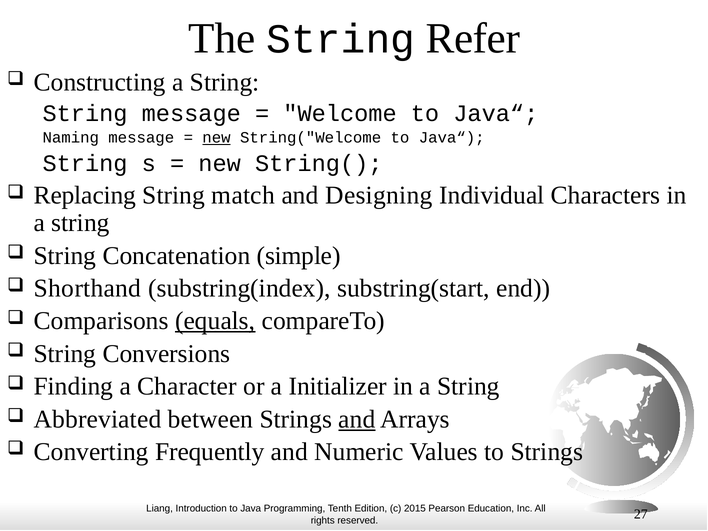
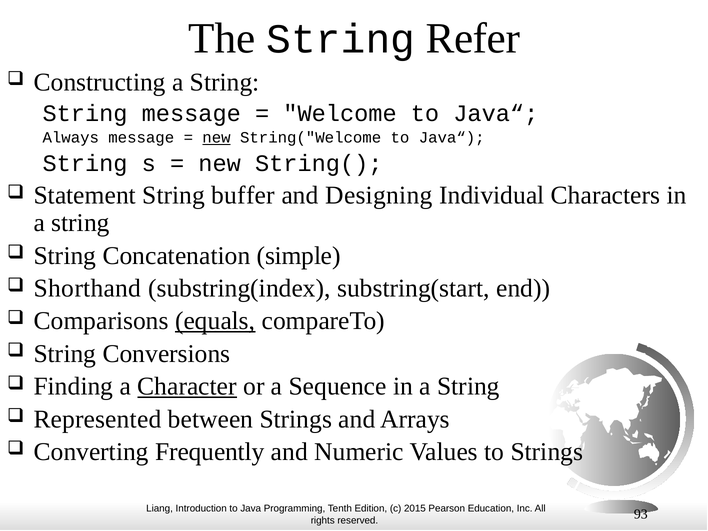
Naming: Naming -> Always (71, 138)
Replacing: Replacing -> Statement (85, 195)
match: match -> buffer (243, 195)
Character underline: none -> present (187, 386)
Initializer: Initializer -> Sequence (338, 386)
Abbreviated: Abbreviated -> Represented (98, 419)
and underline: present -> none (357, 419)
27: 27 -> 93 (641, 514)
